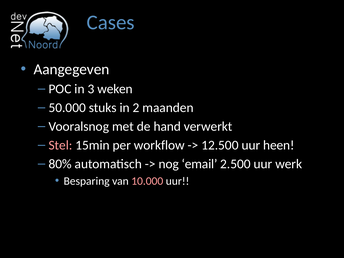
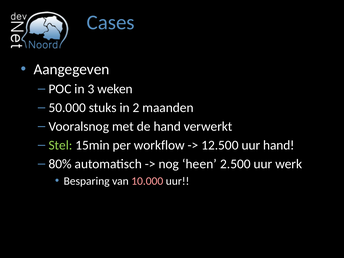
Stel colour: pink -> light green (60, 145)
uur heen: heen -> hand (279, 145)
email: email -> heen (199, 164)
